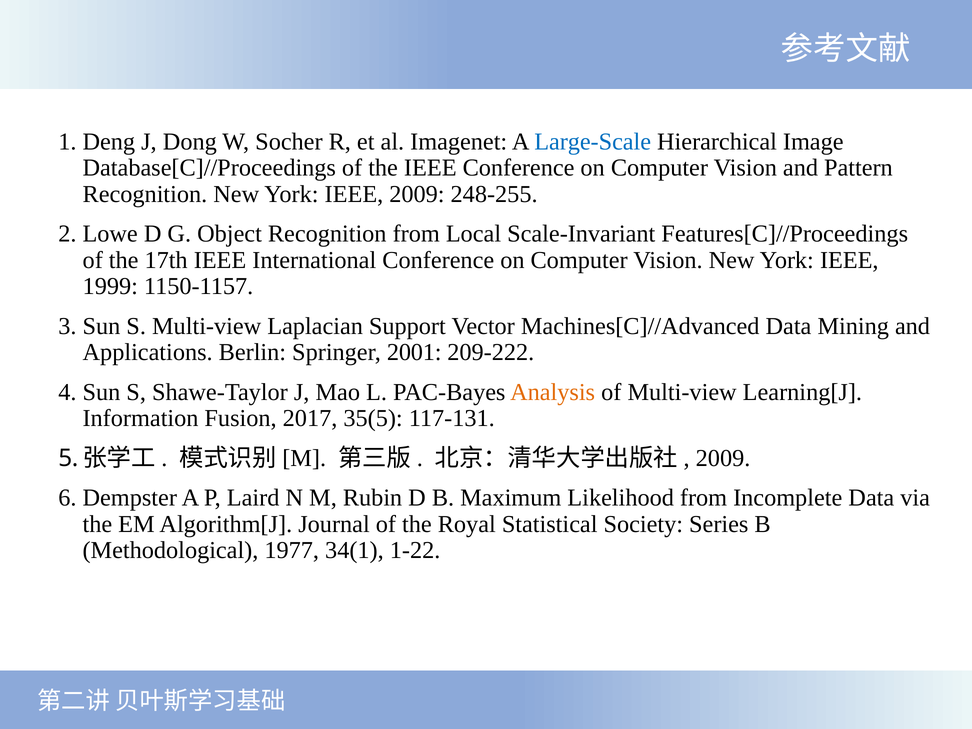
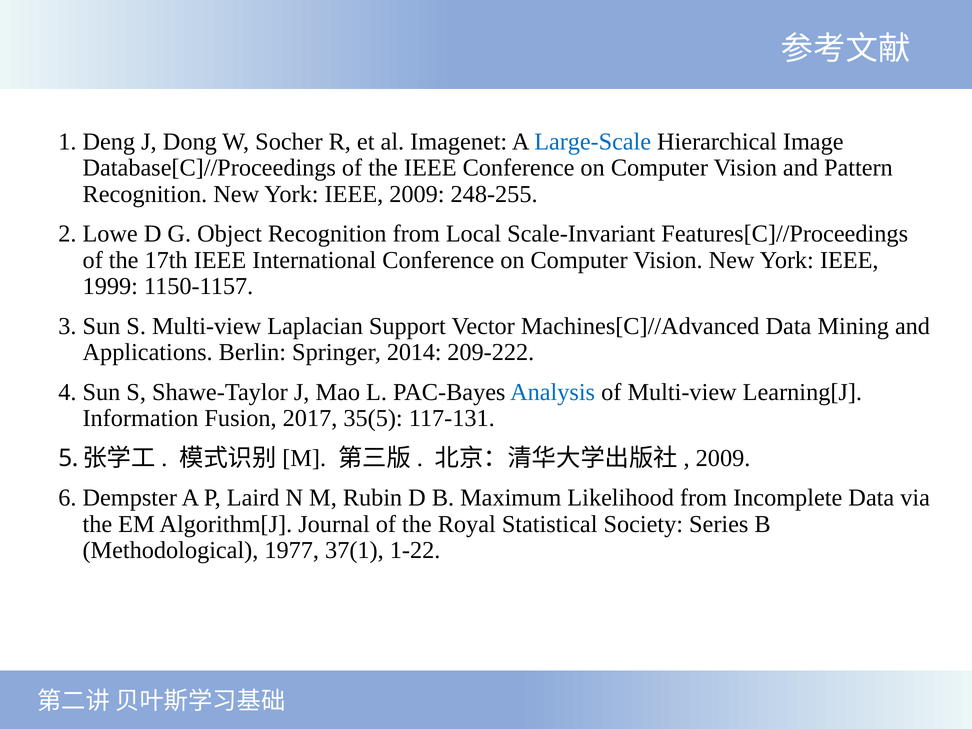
2001: 2001 -> 2014 (414, 352)
Analysis colour: orange -> blue (553, 392)
34(1: 34(1 -> 37(1 (354, 550)
